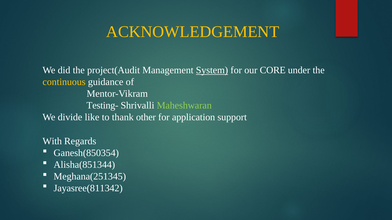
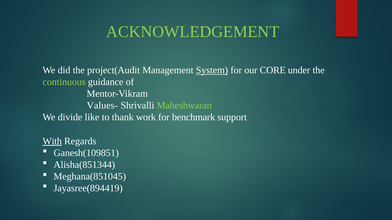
ACKNOWLEDGEMENT colour: yellow -> light green (193, 32)
continuous colour: yellow -> light green (64, 82)
Testing-: Testing- -> Values- (102, 106)
other: other -> work (146, 117)
application: application -> benchmark (194, 117)
With underline: none -> present (52, 141)
Ganesh(850354: Ganesh(850354 -> Ganesh(109851 (86, 153)
Meghana(251345: Meghana(251345 -> Meghana(851045 (90, 177)
Jayasree(811342: Jayasree(811342 -> Jayasree(894419 (88, 189)
